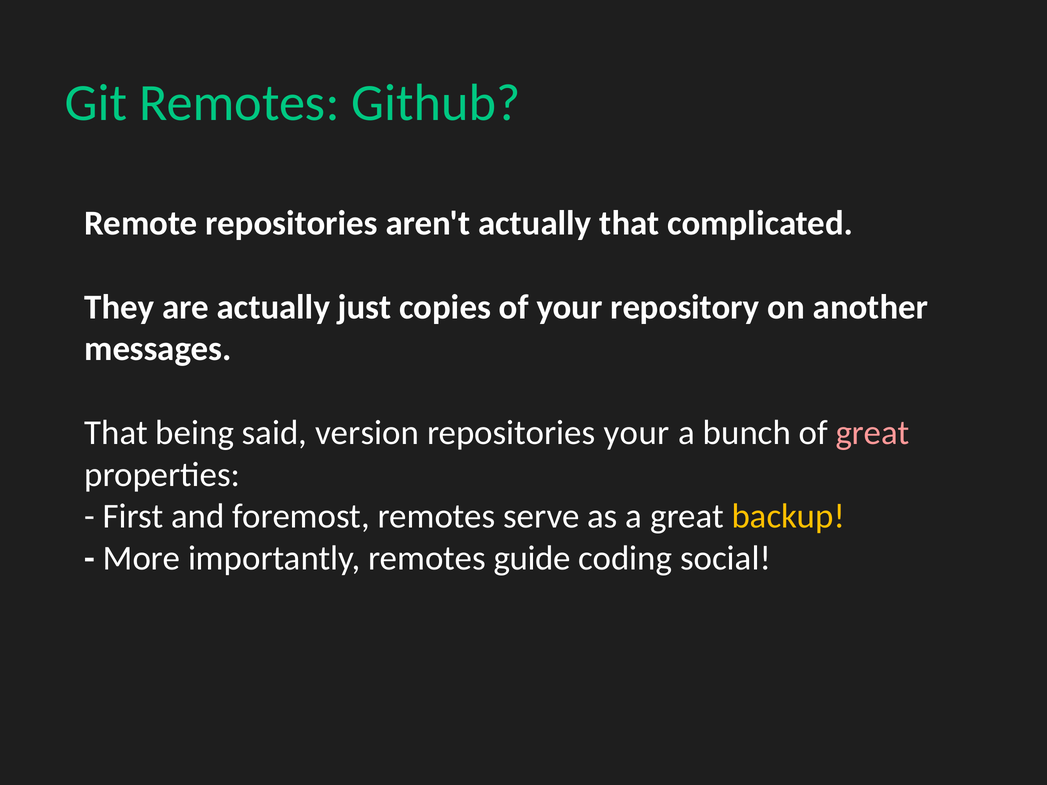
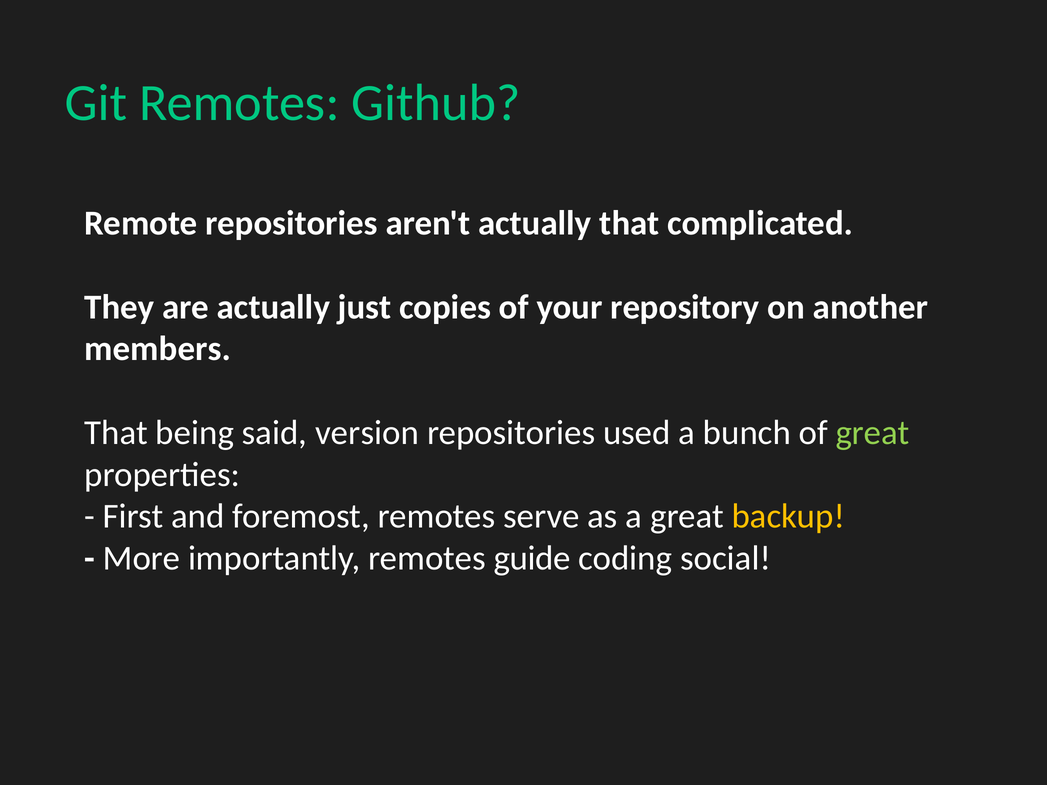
messages: messages -> members (158, 349)
repositories your: your -> used (637, 433)
great colour: pink -> light green (873, 433)
